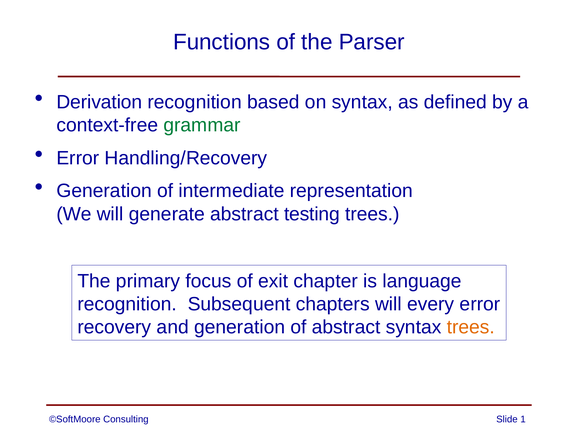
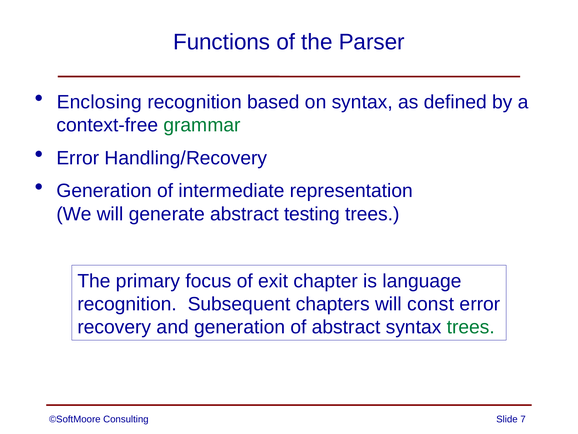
Derivation: Derivation -> Enclosing (99, 102)
every: every -> const (431, 304)
trees colour: orange -> green (471, 327)
1: 1 -> 7 (523, 419)
